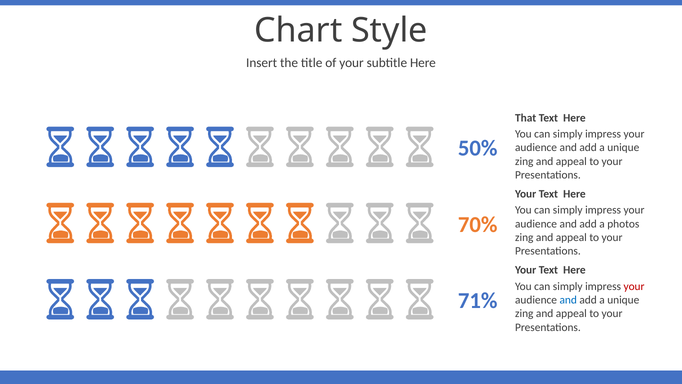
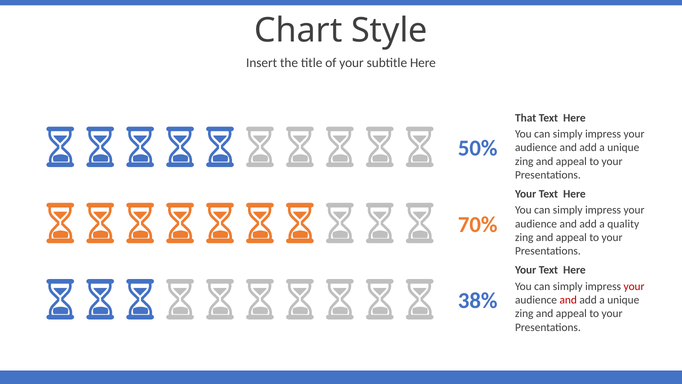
photos: photos -> quality (623, 224)
71%: 71% -> 38% (478, 300)
and colour: blue -> red (568, 300)
